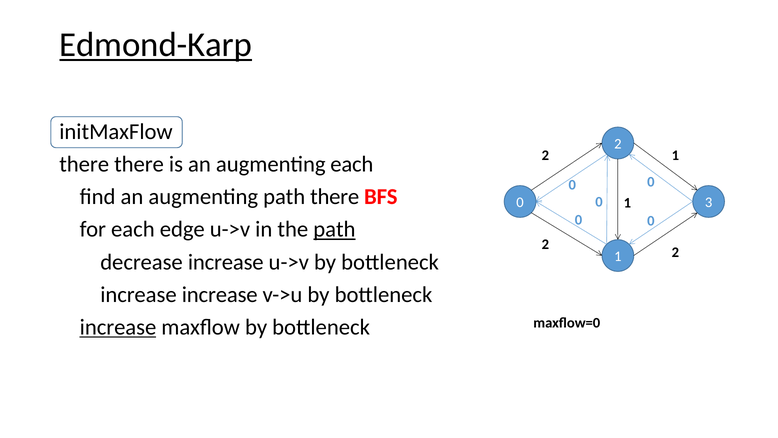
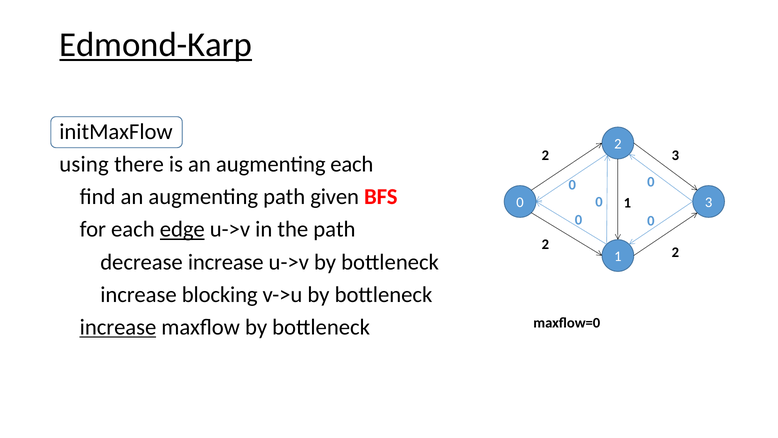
1: 1 -> 3 (675, 155)
there: there -> using (84, 164)
path there: there -> given (335, 197)
edge underline: none -> present (182, 229)
path underline: present -> none (334, 229)
increase increase: increase -> blocking (220, 294)
